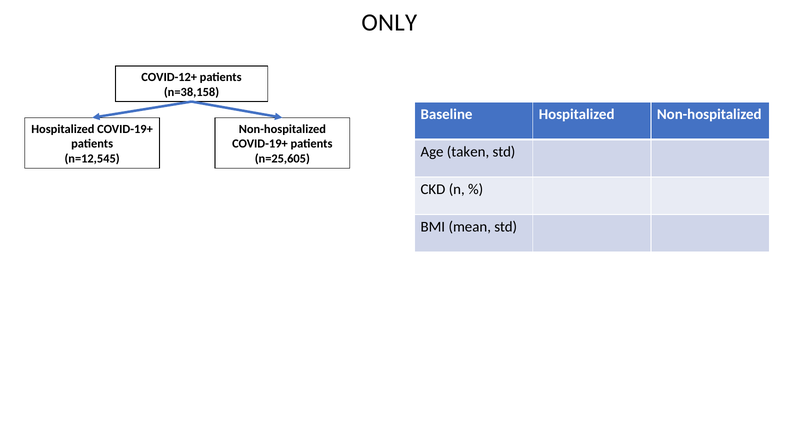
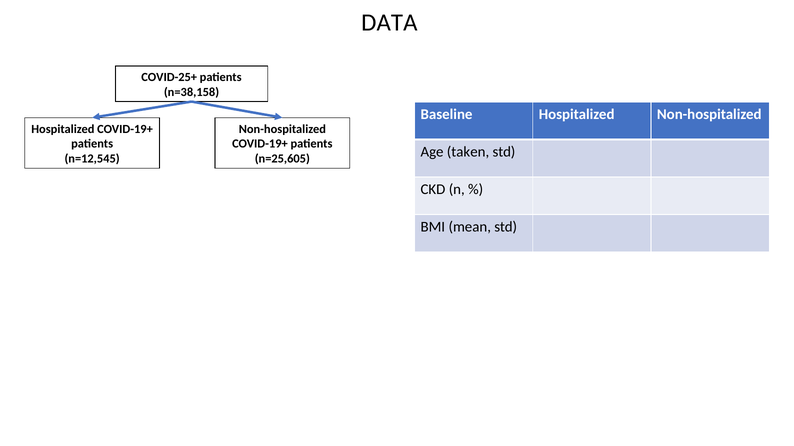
ONLY: ONLY -> DATA (389, 22)
COVID-12+: COVID-12+ -> COVID-25+ (169, 77)
